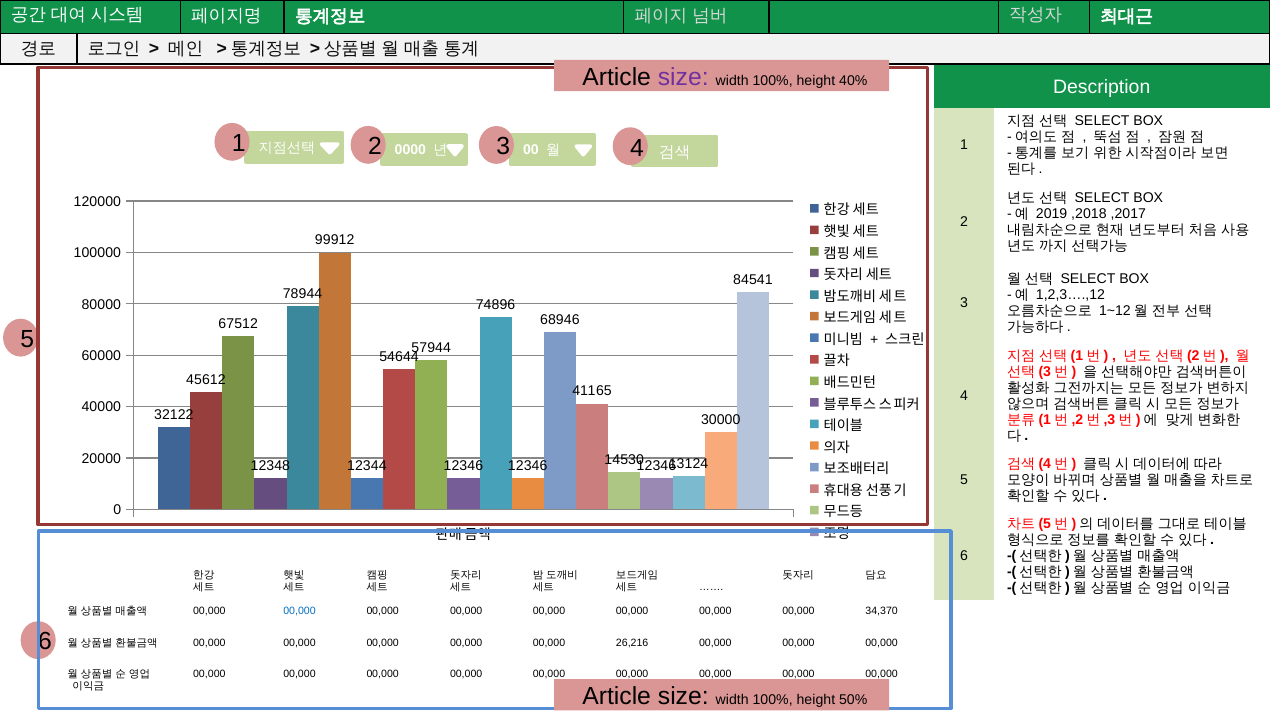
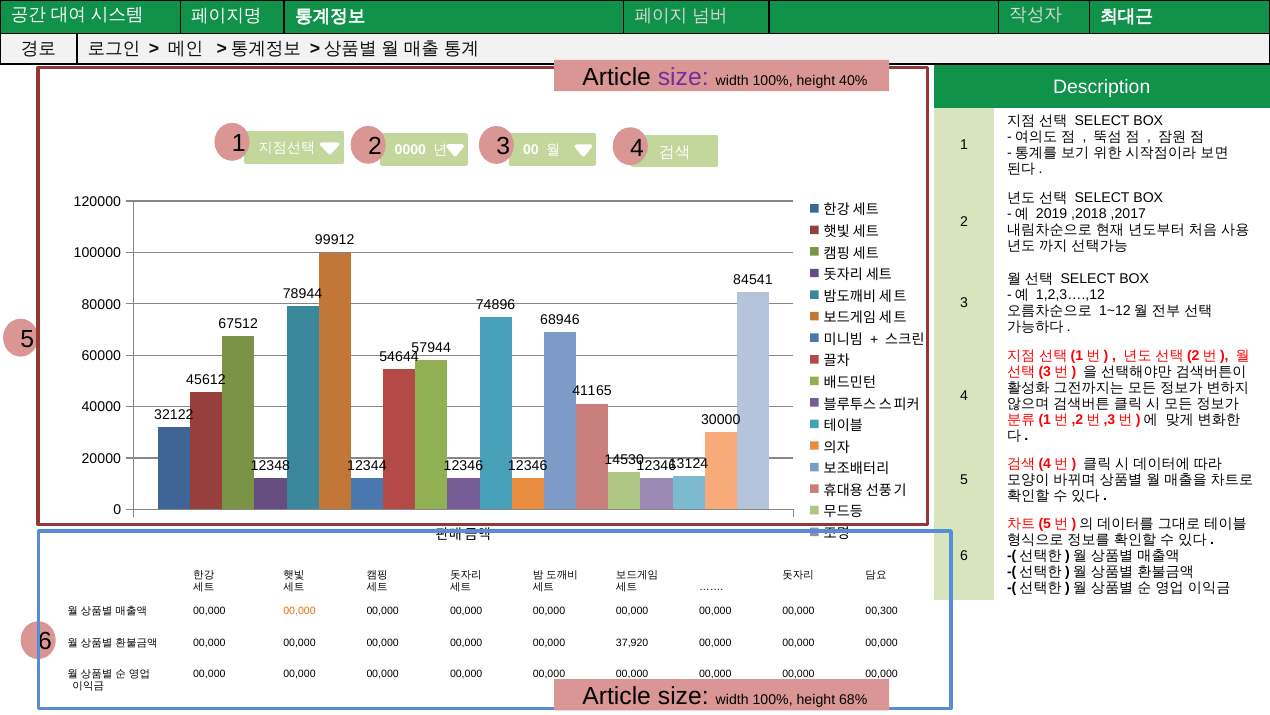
00,000 colour: blue -> orange (300, 611)
34,370: 34,370 -> 00,300 (882, 611)
26,216: 26,216 -> 37,920 (632, 642)
50%: 50% -> 68% (853, 699)
